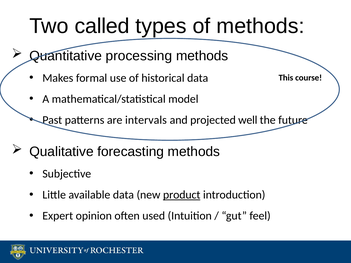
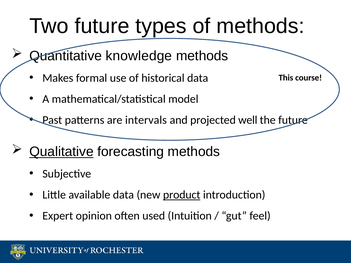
Two called: called -> future (102, 26)
processing: processing -> knowledge (139, 56)
Qualitative underline: none -> present (61, 152)
